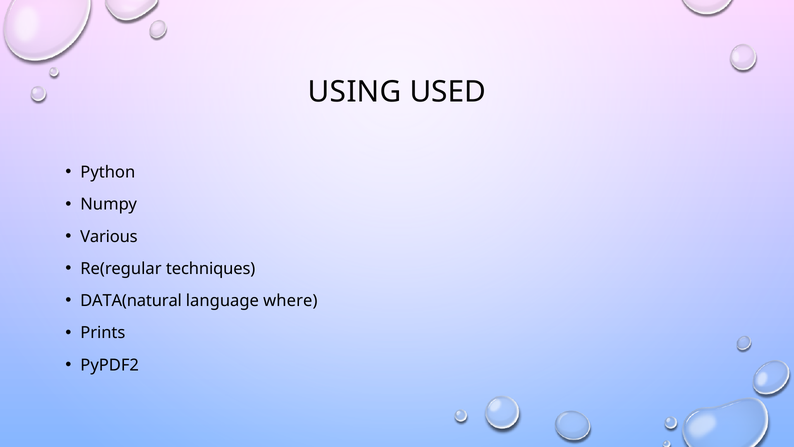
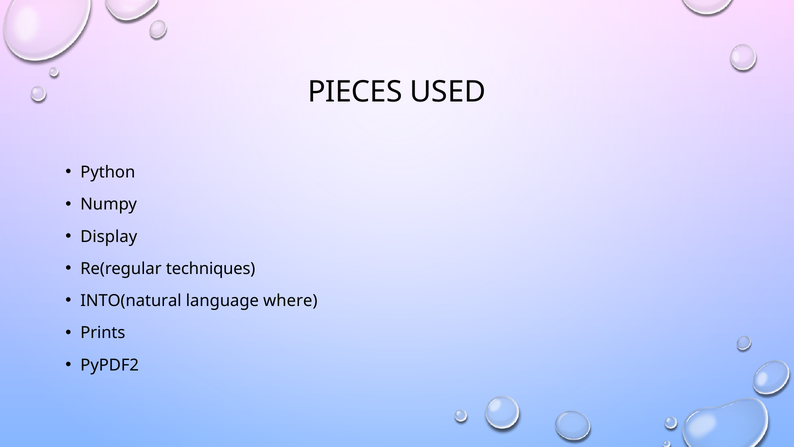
USING: USING -> PIECES (355, 92)
Various: Various -> Display (109, 236)
DATA(natural: DATA(natural -> INTO(natural (131, 301)
